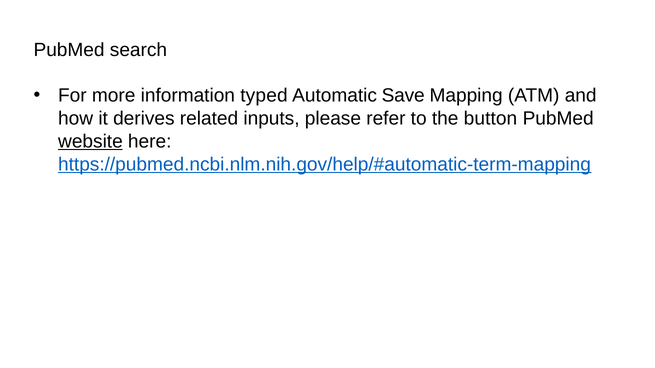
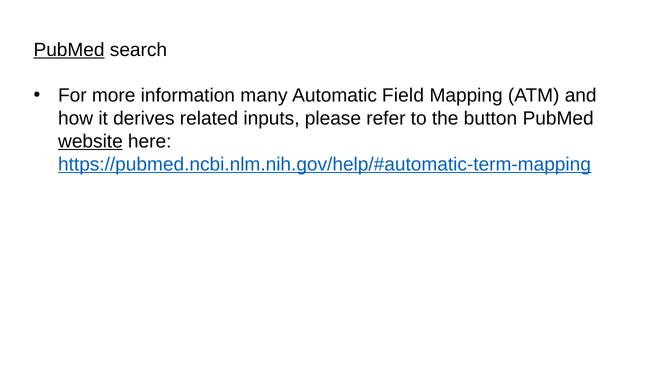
PubMed underline: none -> present (69, 50)
typed: typed -> many (264, 96)
Save: Save -> Field (403, 96)
